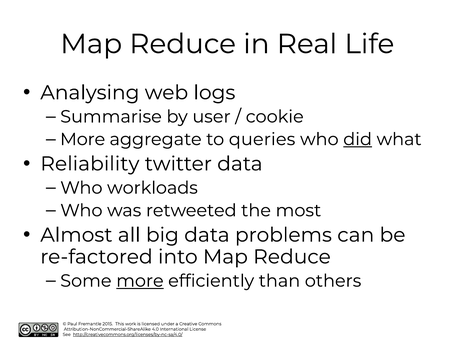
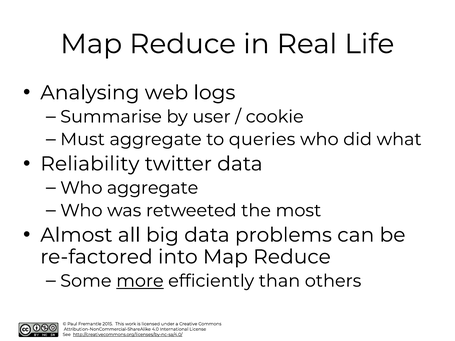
More: More -> Must (83, 139)
did underline: present -> none (358, 139)
Who workloads: workloads -> aggregate (153, 188)
